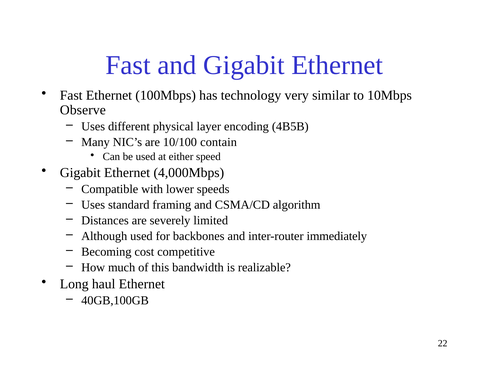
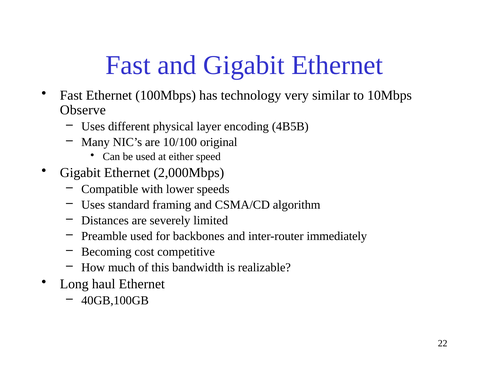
contain: contain -> original (219, 142)
4,000Mbps: 4,000Mbps -> 2,000Mbps (189, 173)
Although: Although -> Preamble (104, 236)
